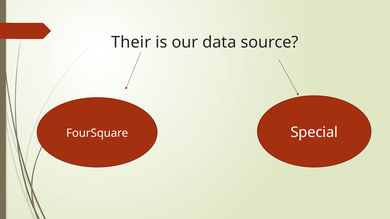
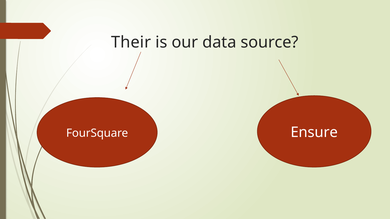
Special: Special -> Ensure (314, 133)
